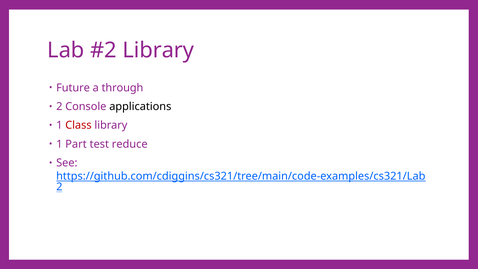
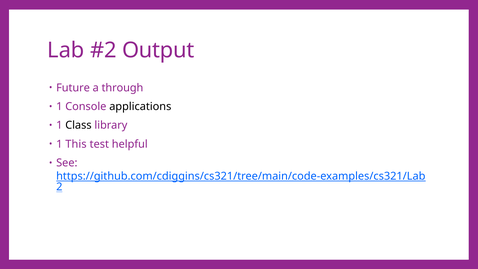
Library: Library -> Output (158, 50)
2: 2 -> 1 (59, 107)
Class colour: red -> black (78, 125)
Part: Part -> This (76, 144)
reduce: reduce -> helpful (130, 144)
